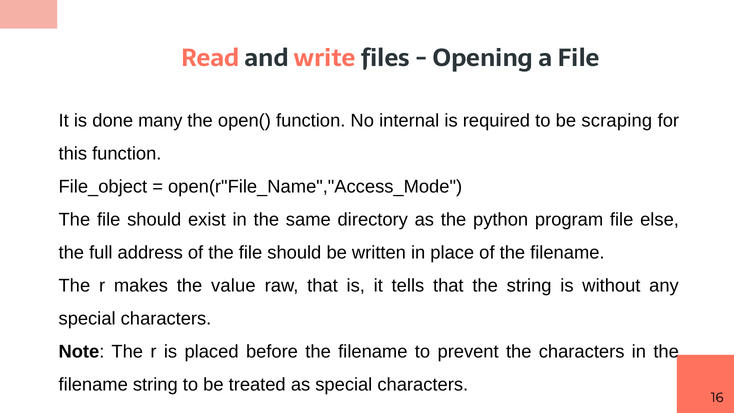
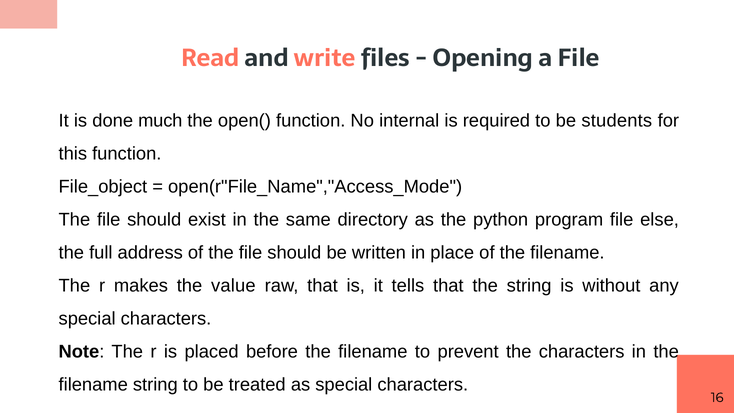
many: many -> much (160, 121)
scraping: scraping -> students (617, 121)
